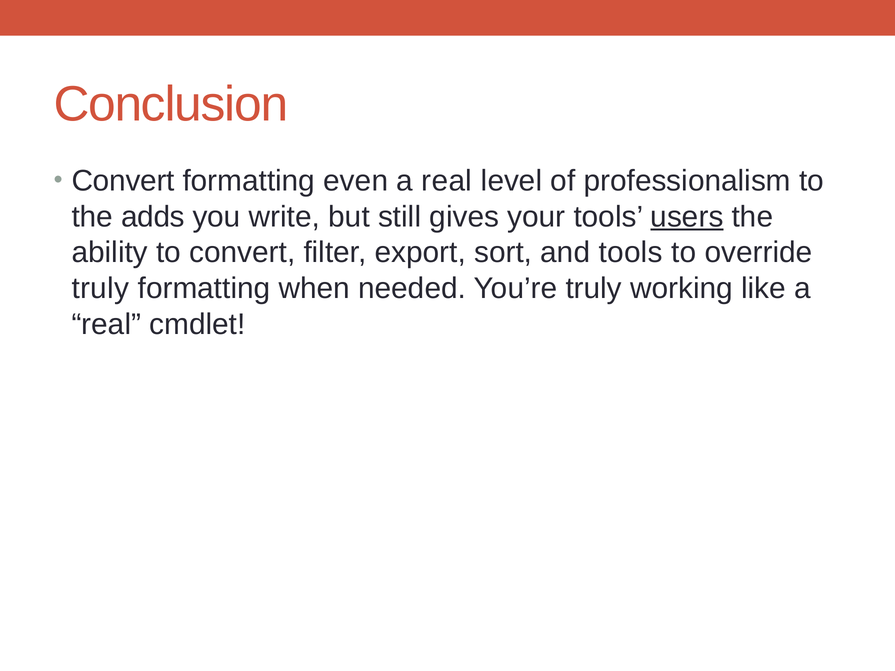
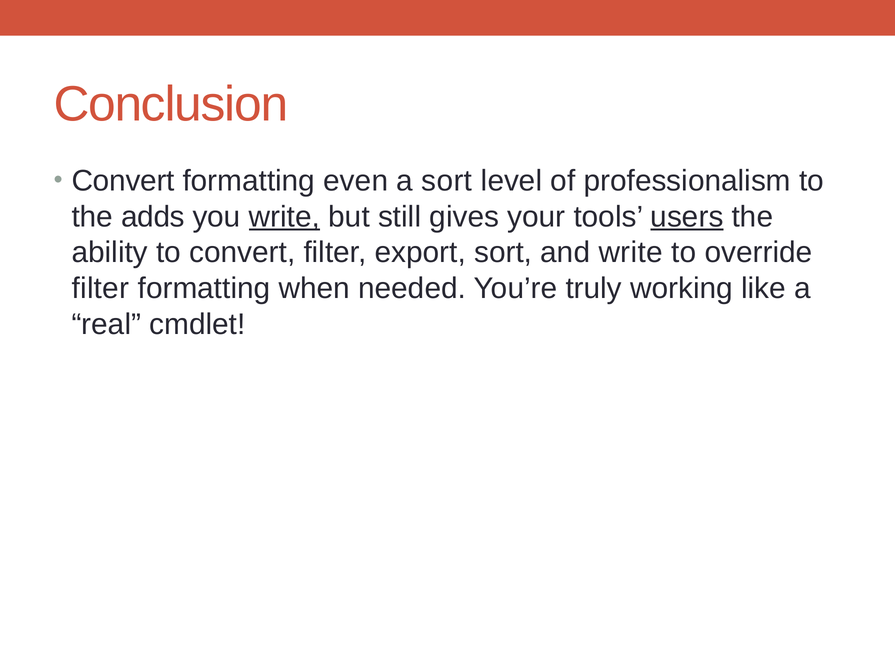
real: real -> sort (447, 181)
write underline: none -> present (284, 217)
and tools: tools -> write (631, 253)
truly: truly -> filter (100, 288)
